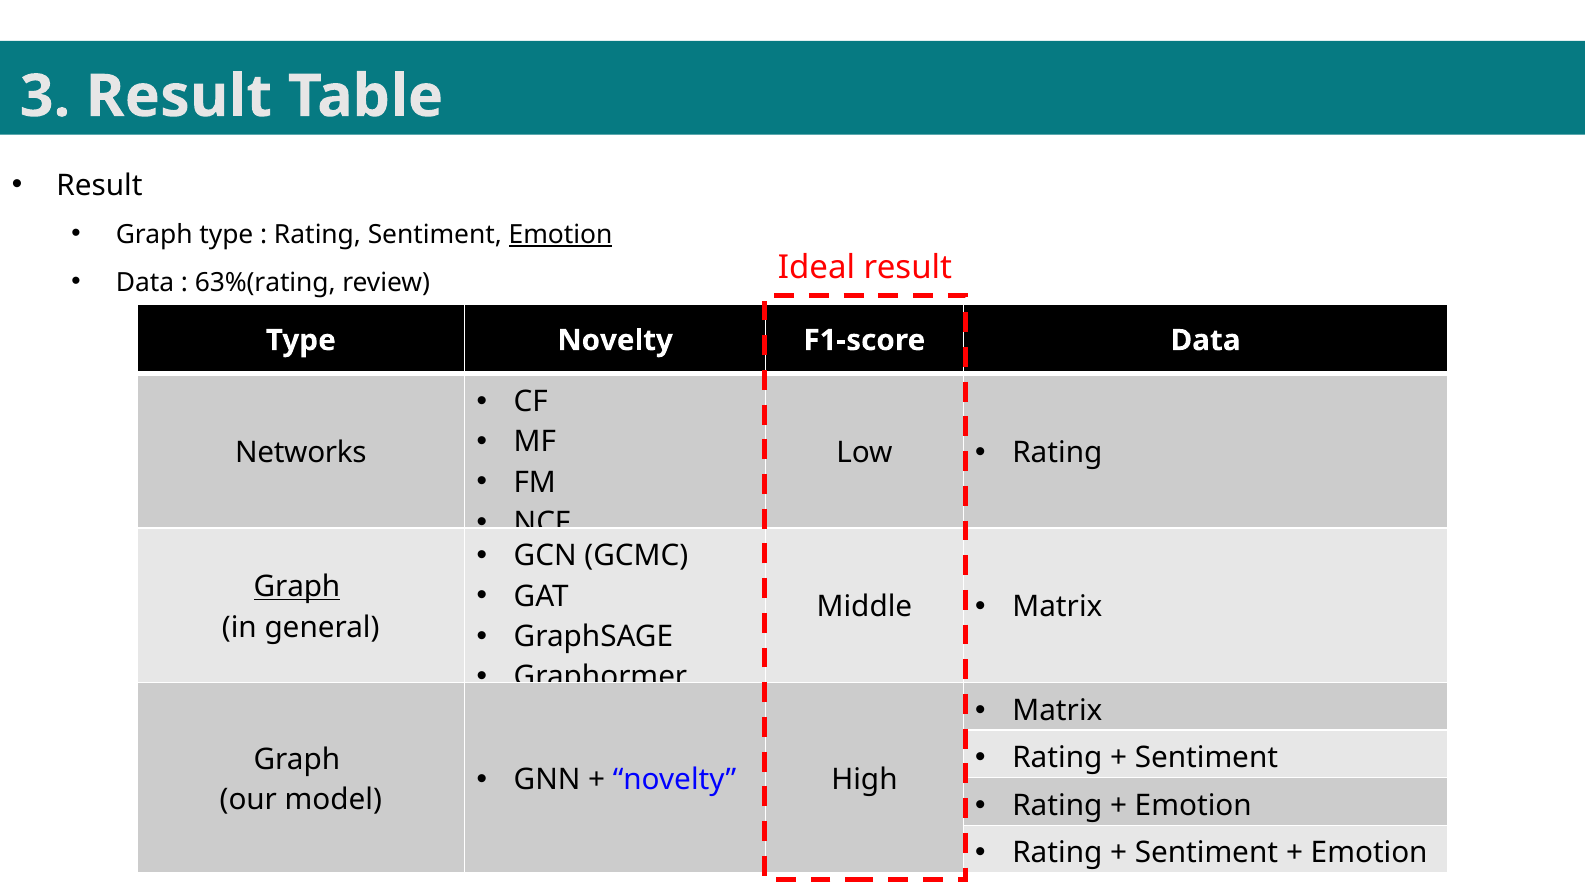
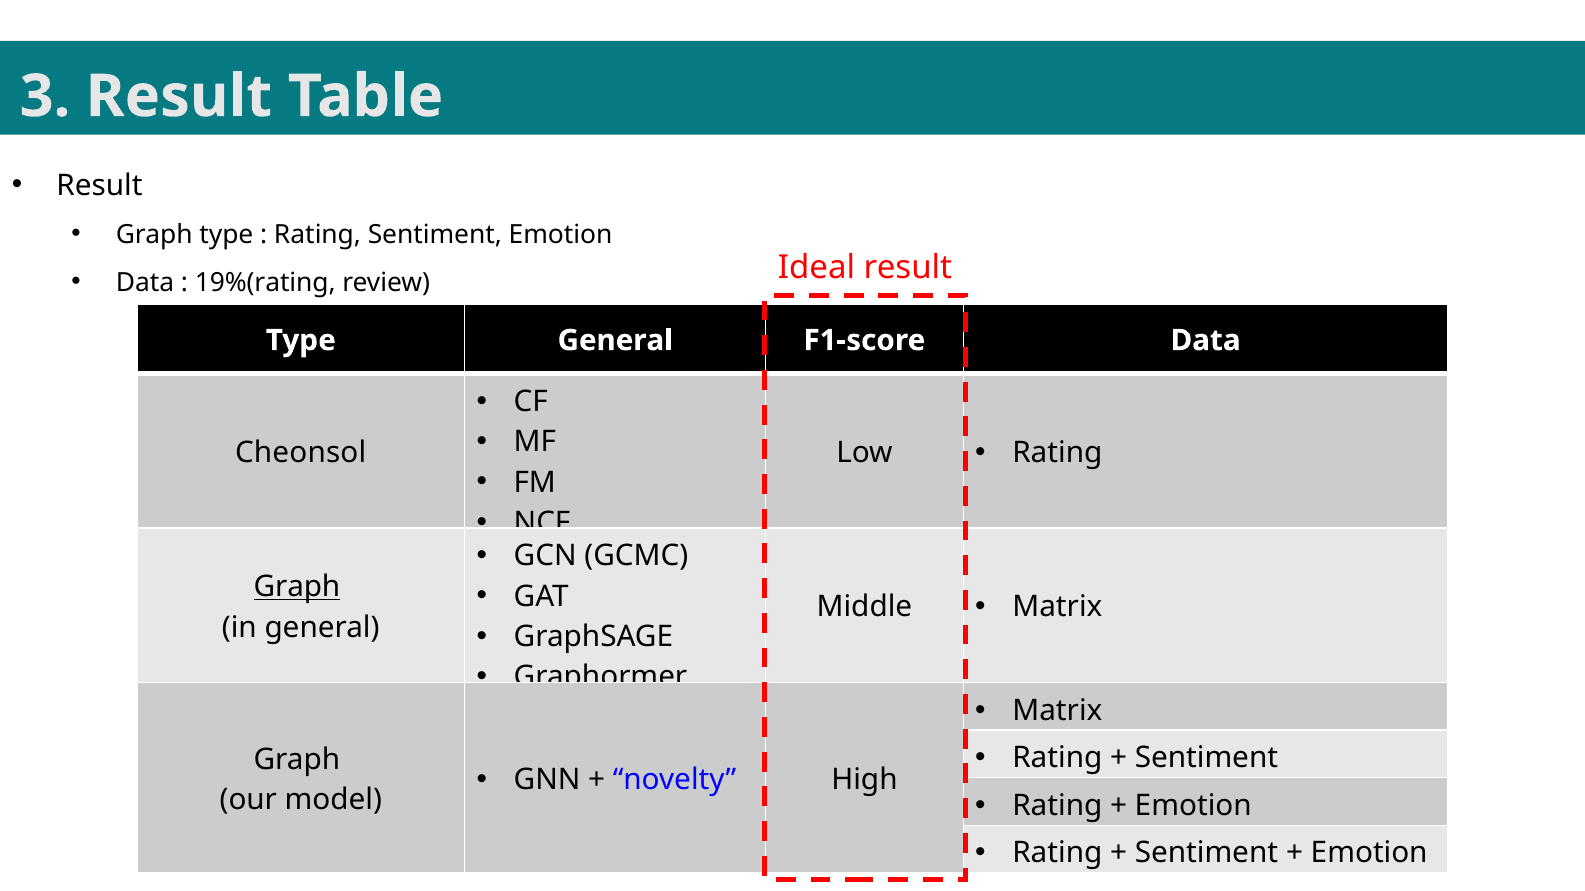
Emotion underline: present -> none (561, 235)
63%(rating: 63%(rating -> 19%(rating (265, 282)
Type Novelty: Novelty -> General (615, 341)
Networks: Networks -> Cheonsol (301, 453)
